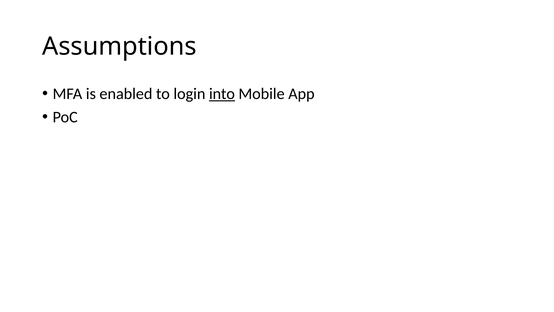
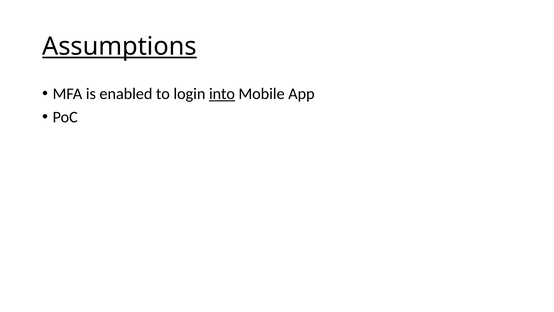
Assumptions underline: none -> present (119, 47)
